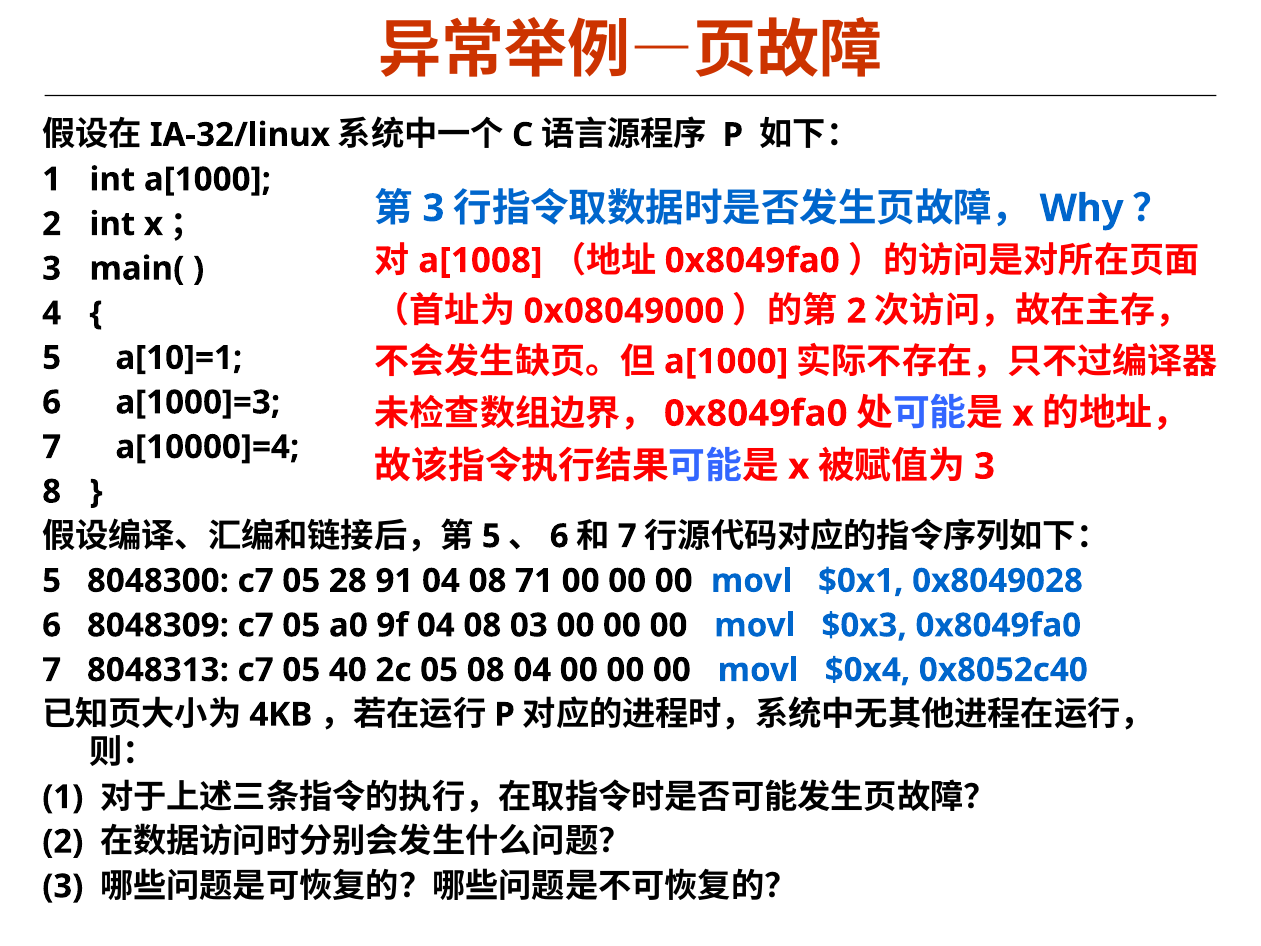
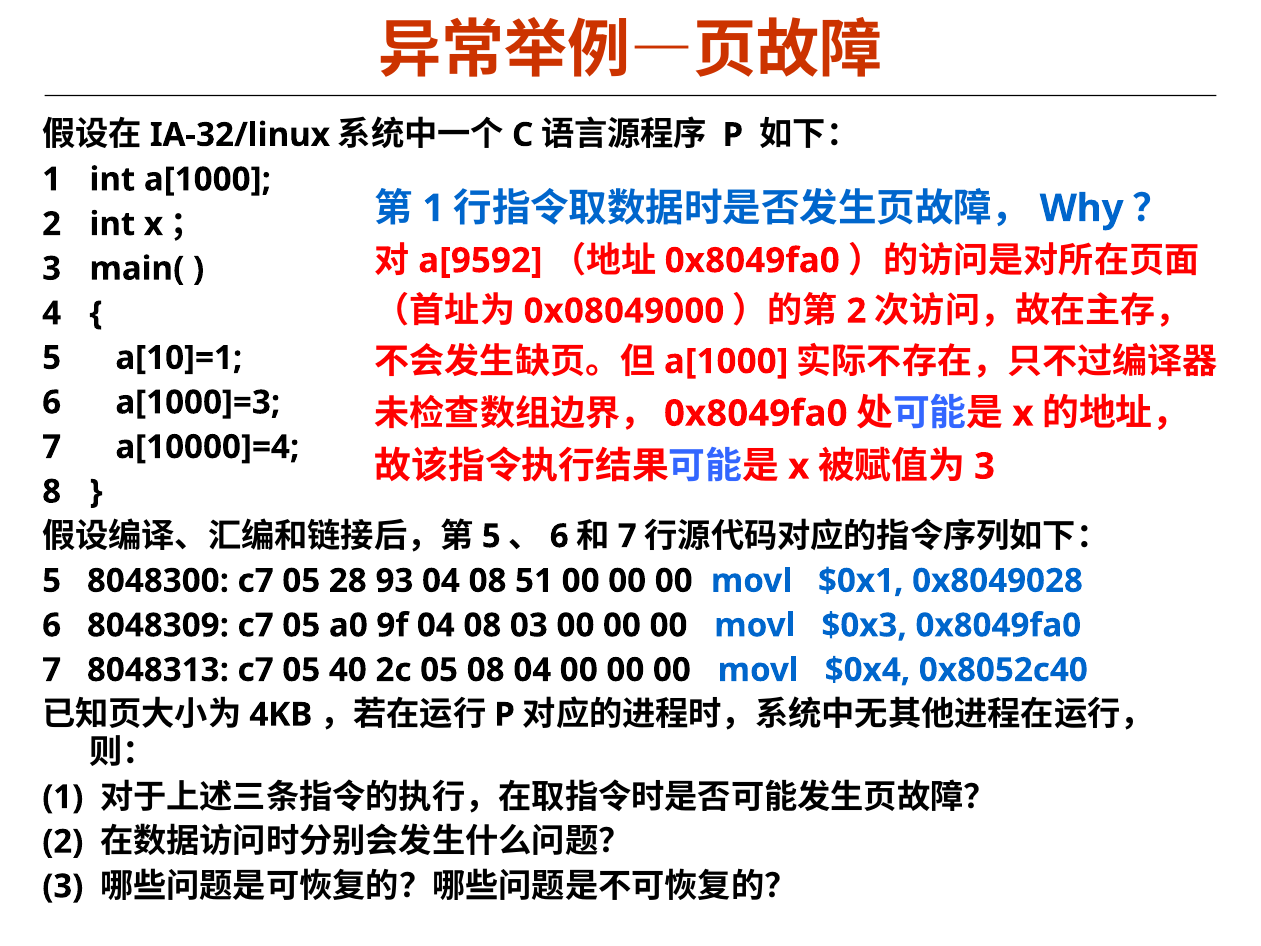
3: 3 -> 1 (433, 208)
a[1008: a[1008 -> a[9592 (480, 261)
91: 91 -> 93 (394, 581)
71: 71 -> 51 (534, 581)
